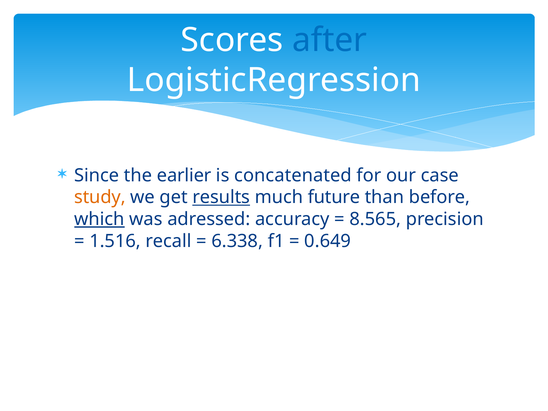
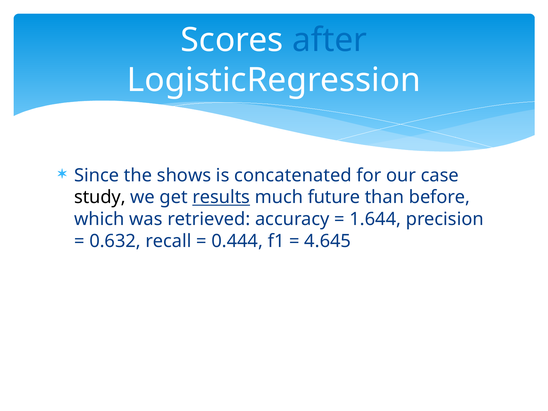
earlier: earlier -> shows (184, 175)
study colour: orange -> black (100, 197)
which underline: present -> none (99, 219)
adressed: adressed -> retrieved (209, 219)
8.565: 8.565 -> 1.644 (375, 219)
1.516: 1.516 -> 0.632 (115, 241)
6.338: 6.338 -> 0.444 (237, 241)
0.649: 0.649 -> 4.645 (328, 241)
